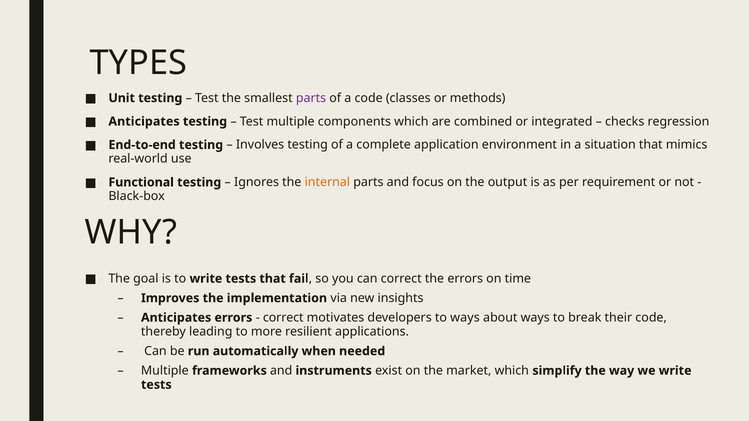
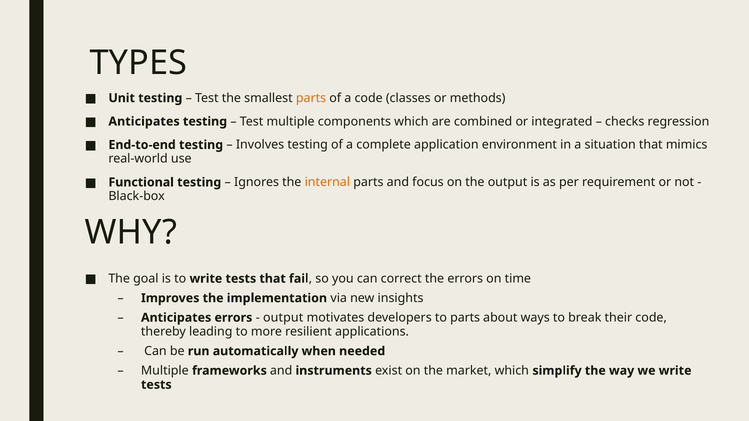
parts colour: purple -> orange (311, 98)
correct: correct -> output (283, 318)
to ways: ways -> parts (465, 318)
